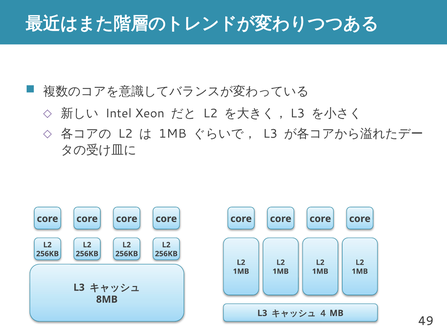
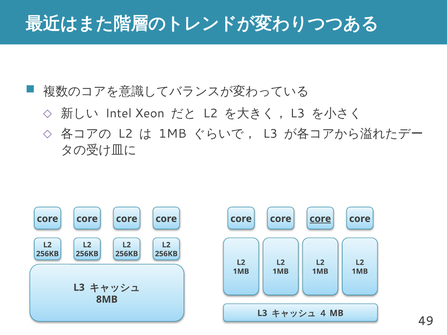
core underline: none -> present (320, 219)
